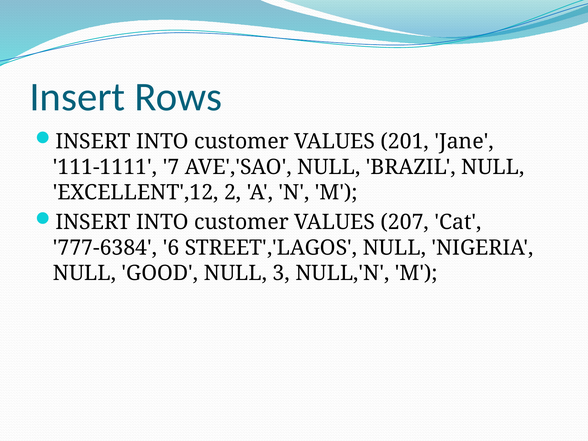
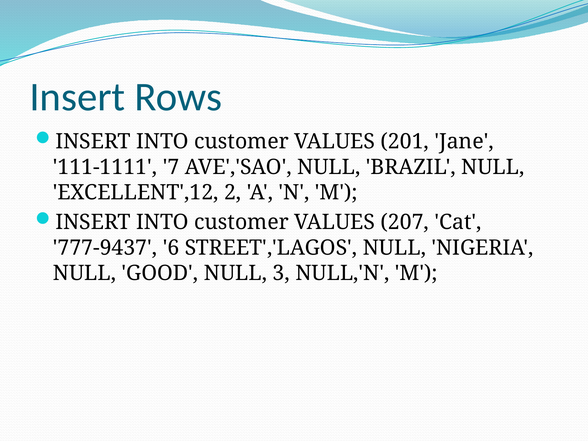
777-6384: 777-6384 -> 777-9437 (105, 248)
